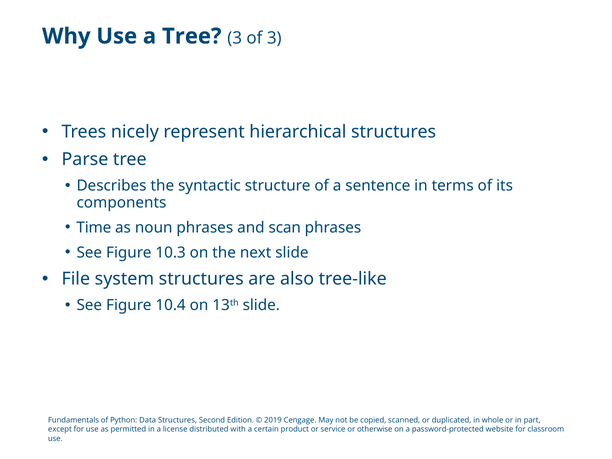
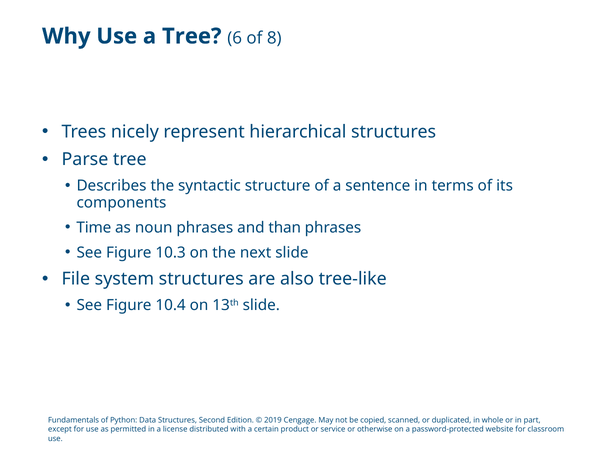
Tree 3: 3 -> 6 (235, 38)
of 3: 3 -> 8 (274, 38)
scan: scan -> than (285, 227)
